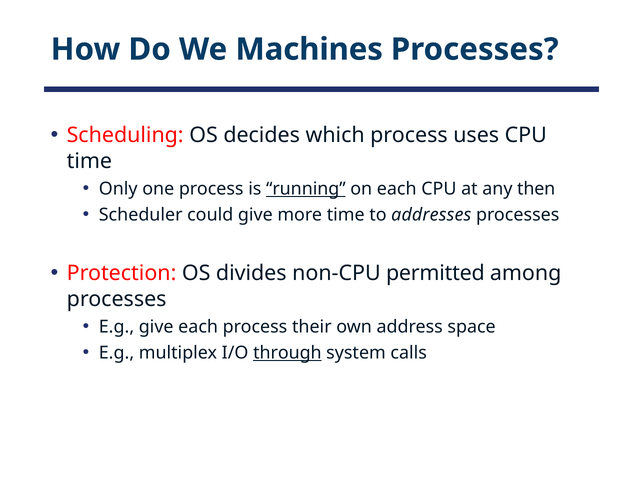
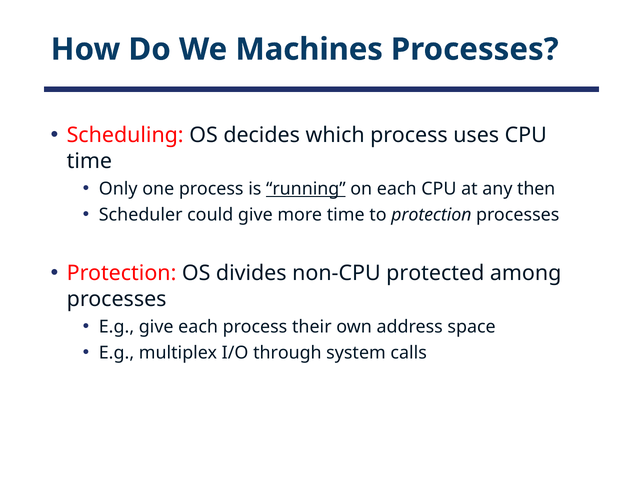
to addresses: addresses -> protection (431, 215)
permitted: permitted -> protected (435, 274)
through underline: present -> none (287, 353)
